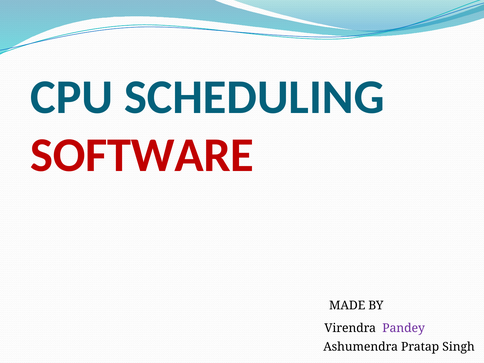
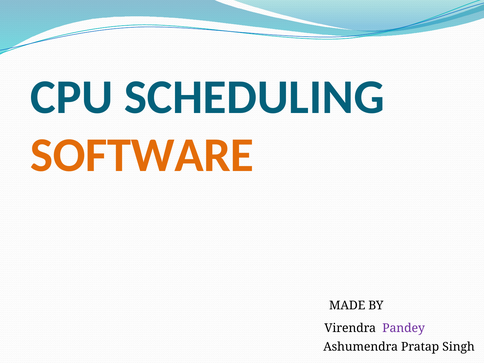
SOFTWARE colour: red -> orange (142, 155)
